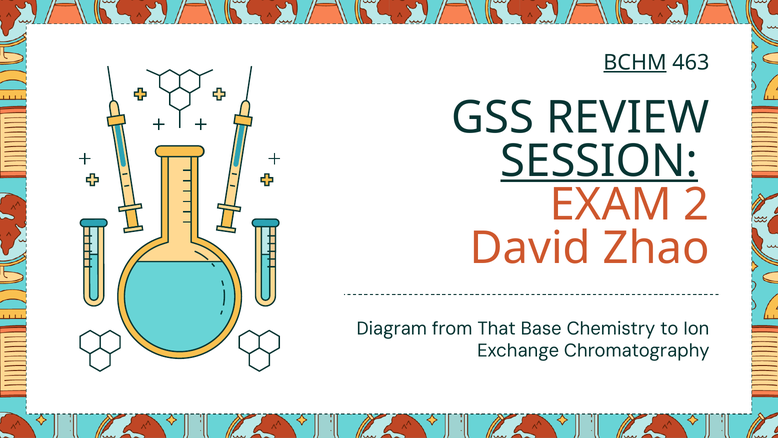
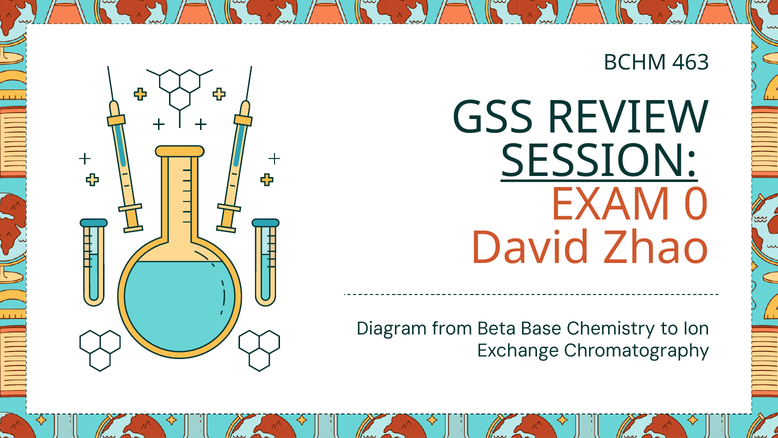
BCHM underline: present -> none (635, 62)
2: 2 -> 0 (696, 205)
That: That -> Beta (497, 328)
